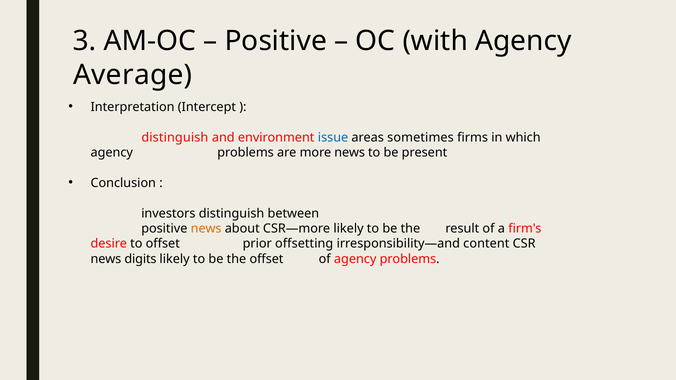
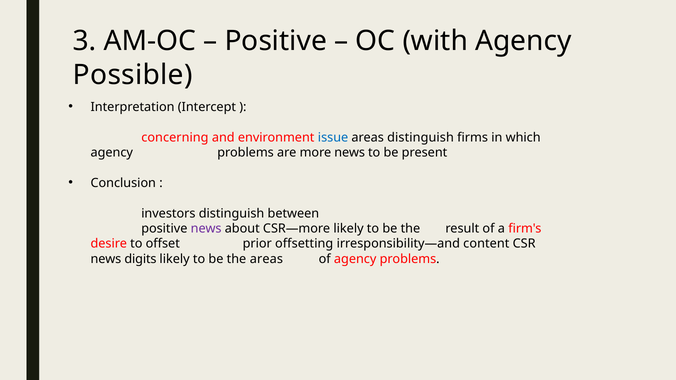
Average: Average -> Possible (133, 75)
distinguish: distinguish -> concerning (175, 137)
areas sometimes: sometimes -> distinguish (421, 137)
news colour: orange -> purple (206, 229)
the offset: offset -> areas (266, 259)
